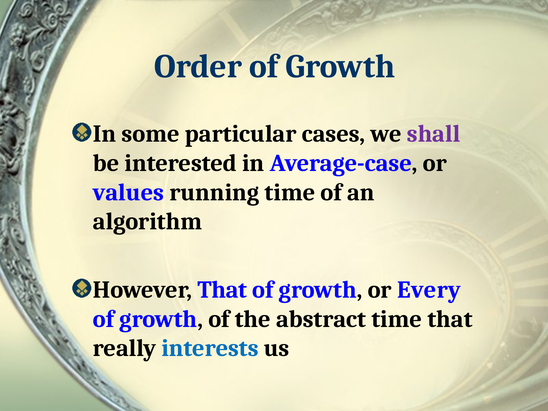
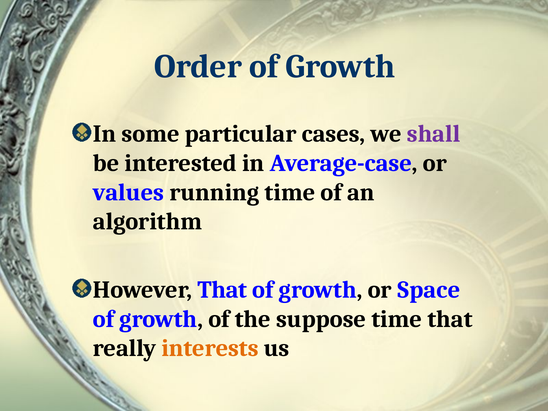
Every: Every -> Space (429, 290)
abstract: abstract -> suppose (321, 319)
interests colour: blue -> orange (210, 348)
